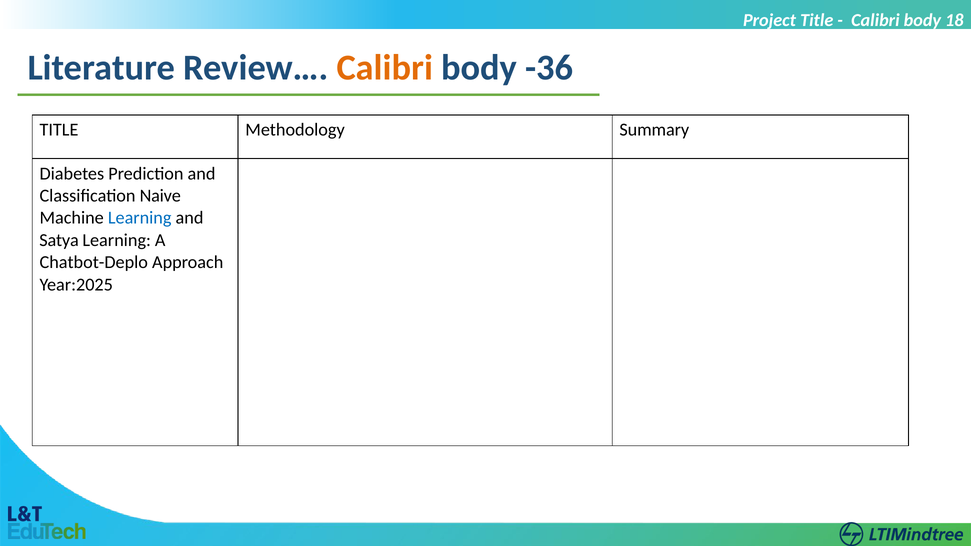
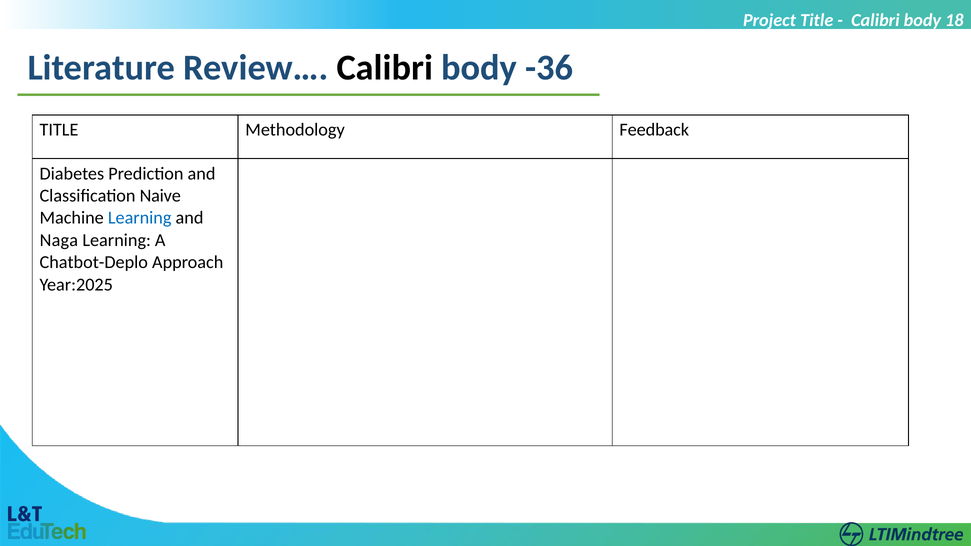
Calibri colour: orange -> black (385, 68)
Summary: Summary -> Feedback (654, 130)
Satya: Satya -> Naga (59, 240)
